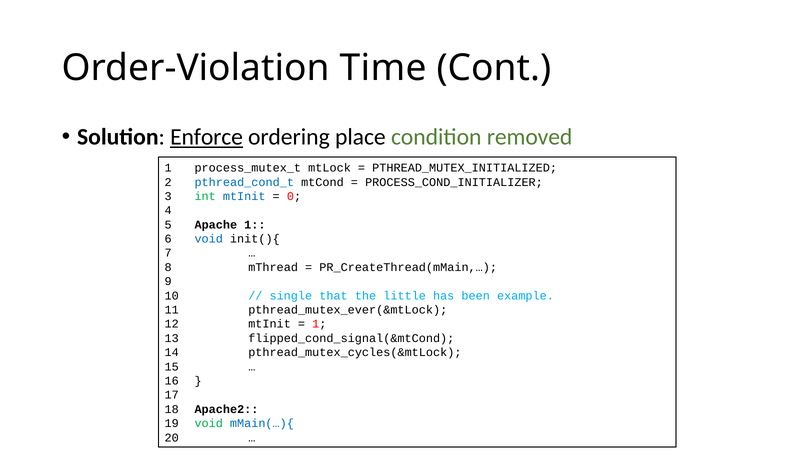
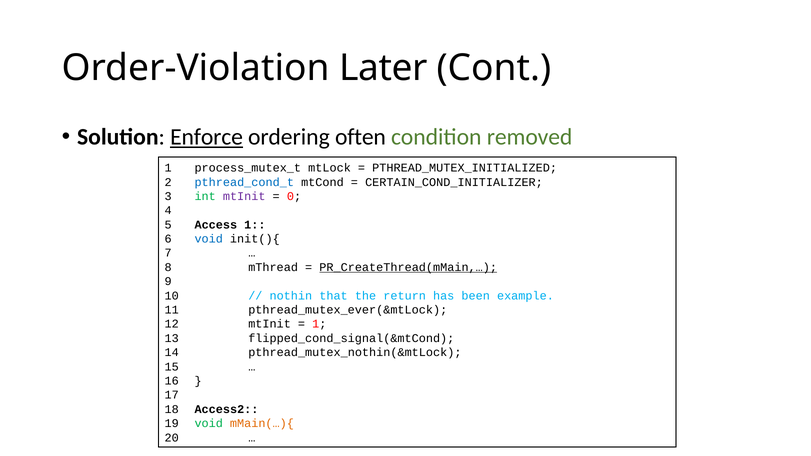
Time: Time -> Later (383, 68)
place: place -> often (360, 137)
PROCESS_COND_INITIALIZER: PROCESS_COND_INITIALIZER -> CERTAIN_COND_INITIALIZER (454, 182)
mtInit colour: blue -> purple (244, 196)
Apache: Apache -> Access (216, 225)
PR_CreateThread(mMain,… underline: none -> present (408, 267)
single: single -> nothin (291, 296)
little: little -> return (405, 296)
pthread_mutex_cycles(&mtLock: pthread_mutex_cycles(&mtLock -> pthread_mutex_nothin(&mtLock (355, 353)
Apache2: Apache2 -> Access2 (226, 409)
mMain(…){ colour: blue -> orange (262, 424)
